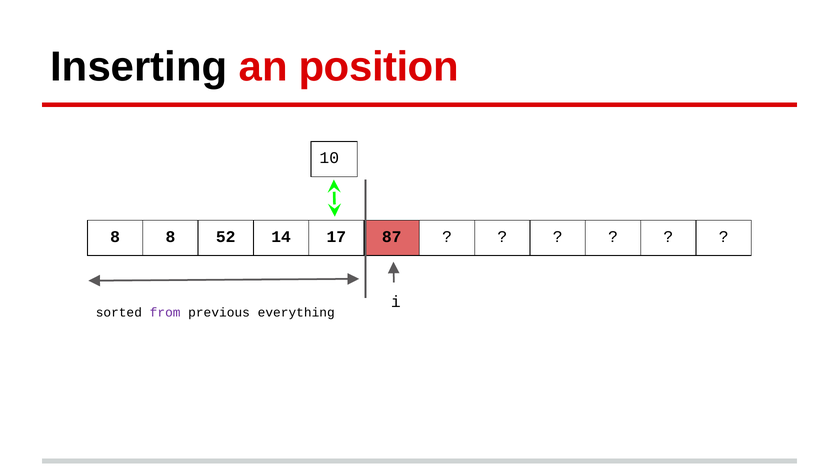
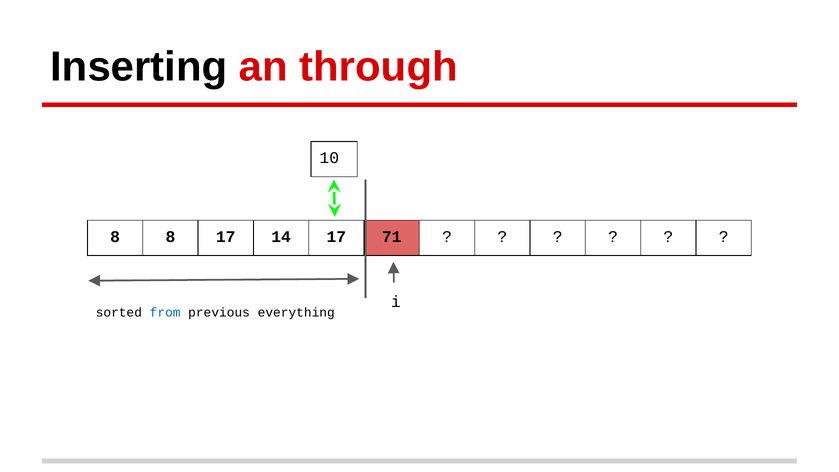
position: position -> through (379, 67)
8 52: 52 -> 17 (226, 237)
87: 87 -> 71 (392, 237)
from colour: purple -> blue (165, 312)
